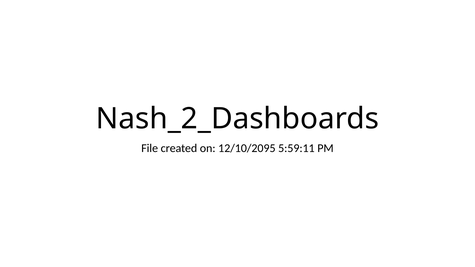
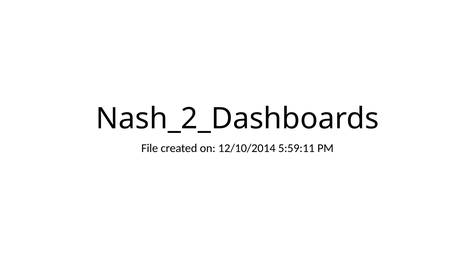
12/10/2095: 12/10/2095 -> 12/10/2014 (247, 148)
